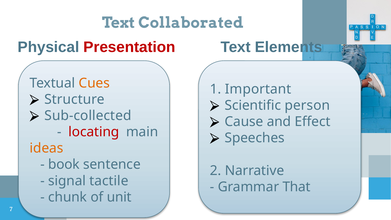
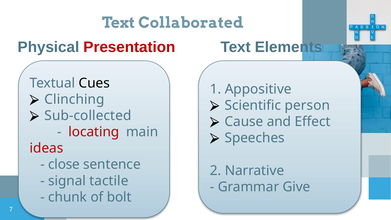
Cues colour: orange -> black (94, 83)
Important: Important -> Appositive (258, 89)
Structure: Structure -> Clinching (74, 99)
ideas colour: orange -> red (47, 148)
book: book -> close (64, 164)
That: That -> Give (296, 187)
unit: unit -> bolt (119, 197)
